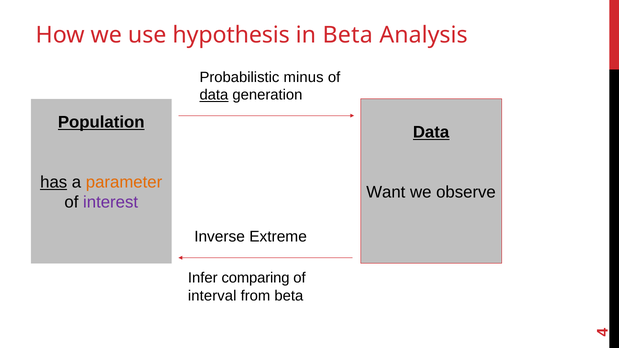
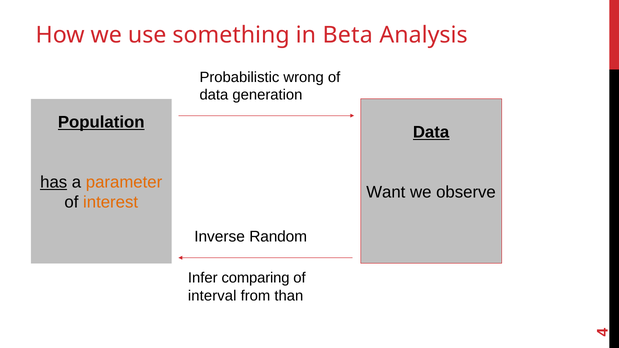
hypothesis: hypothesis -> something (231, 35)
minus: minus -> wrong (304, 77)
data underline: present -> none (214, 95)
interest colour: purple -> orange (111, 203)
Extreme: Extreme -> Random (278, 237)
from beta: beta -> than (289, 296)
